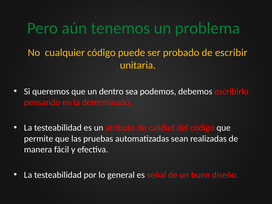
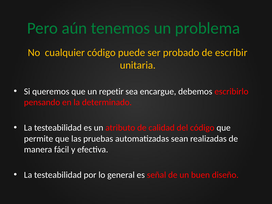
dentro: dentro -> repetir (111, 91)
podemos: podemos -> encargue (158, 91)
